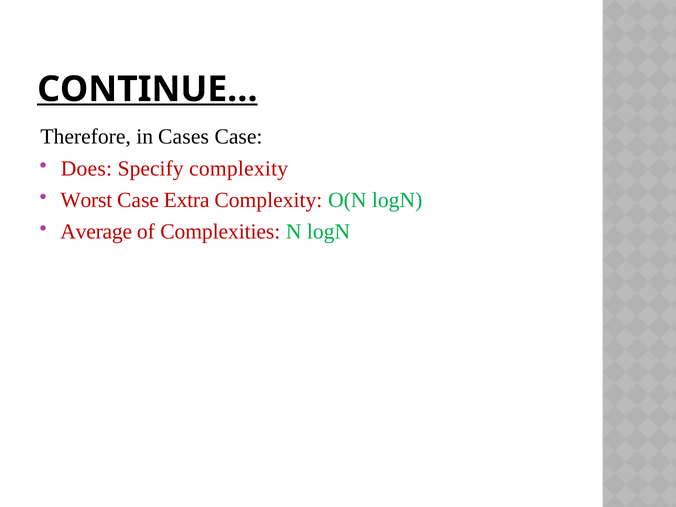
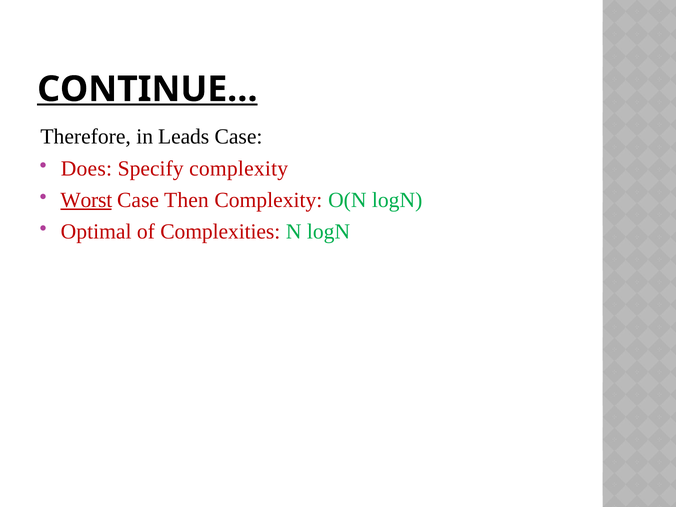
Cases: Cases -> Leads (184, 137)
Worst underline: none -> present (86, 200)
Extra: Extra -> Then (186, 200)
Average: Average -> Optimal (96, 232)
